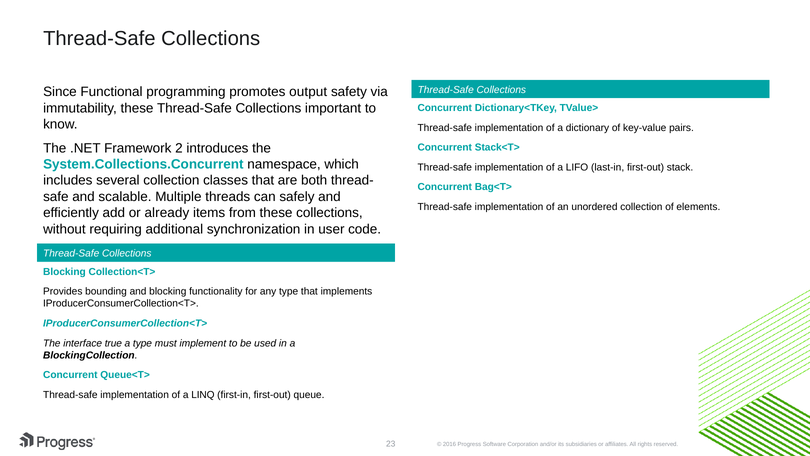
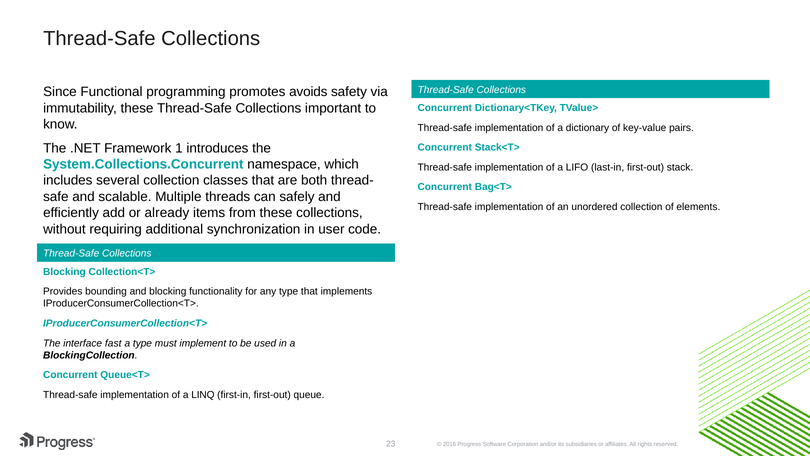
output: output -> avoids (308, 92)
2: 2 -> 1 (179, 148)
true: true -> fast (113, 343)
